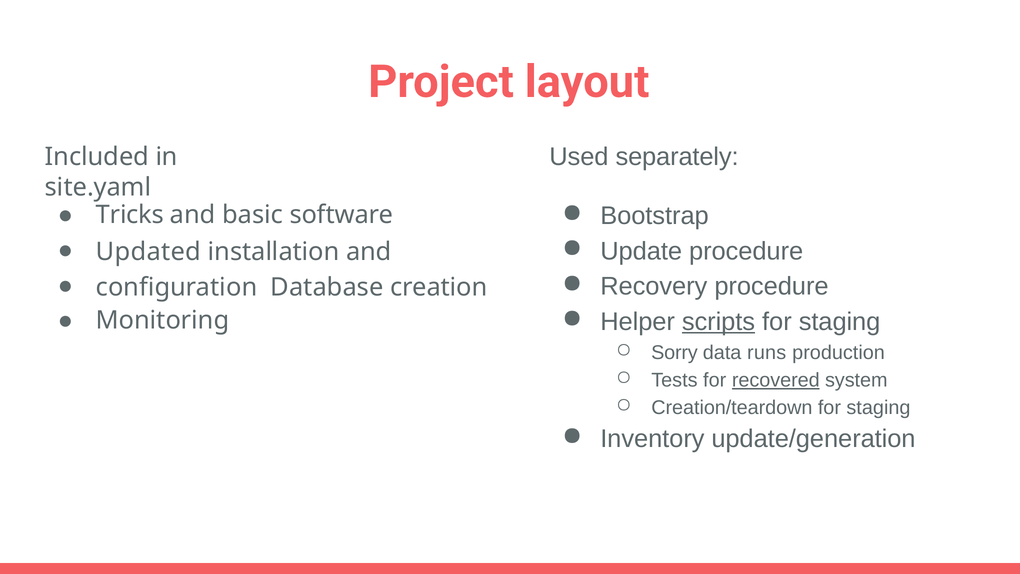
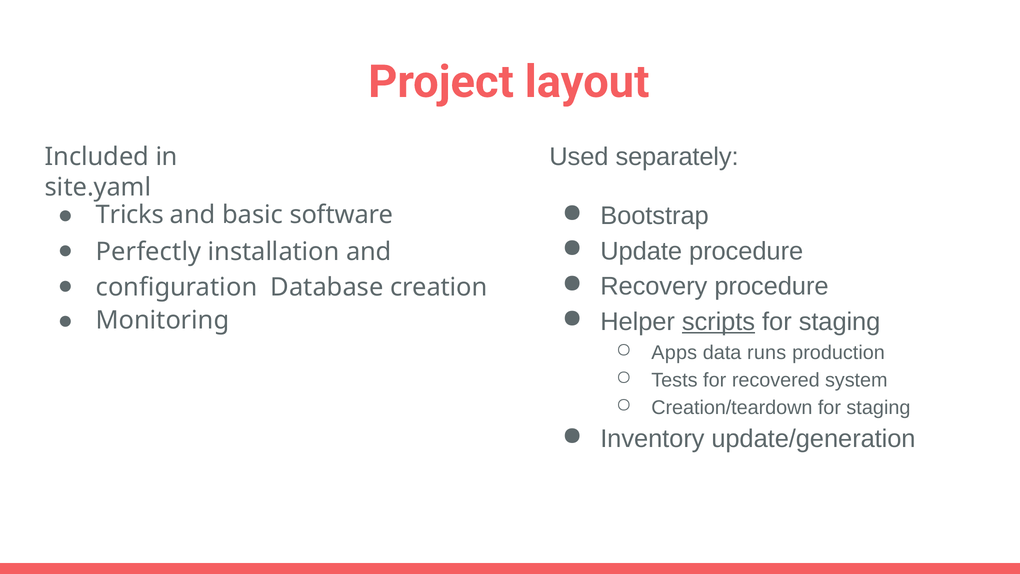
Updated: Updated -> Perfectly (149, 252)
Sorry: Sorry -> Apps (674, 353)
recovered underline: present -> none (776, 380)
